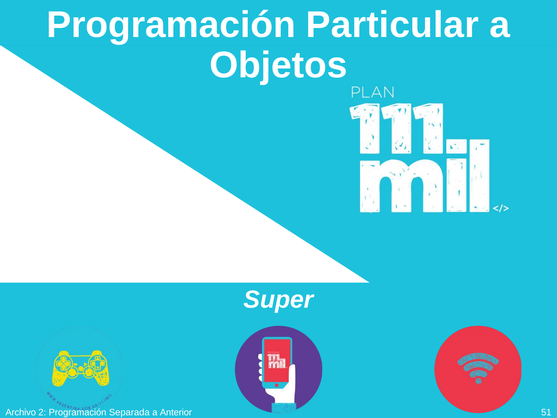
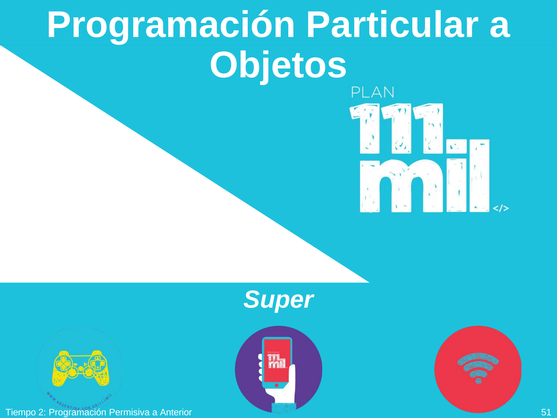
Archivo: Archivo -> Tiempo (21, 412)
Separada: Separada -> Permisiva (129, 412)
